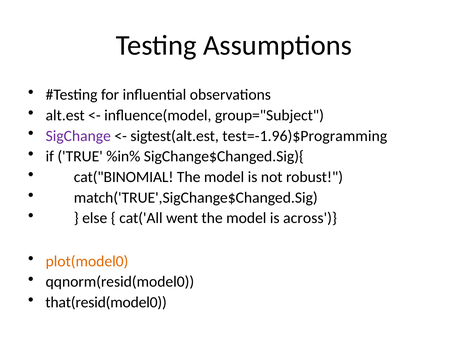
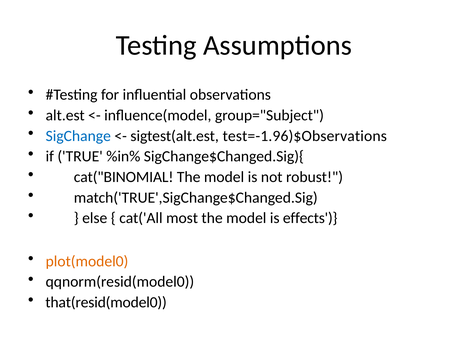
SigChange colour: purple -> blue (78, 136)
test=-1.96)$Programming: test=-1.96)$Programming -> test=-1.96)$Observations (305, 136)
went: went -> most (182, 218)
across: across -> effects (310, 218)
